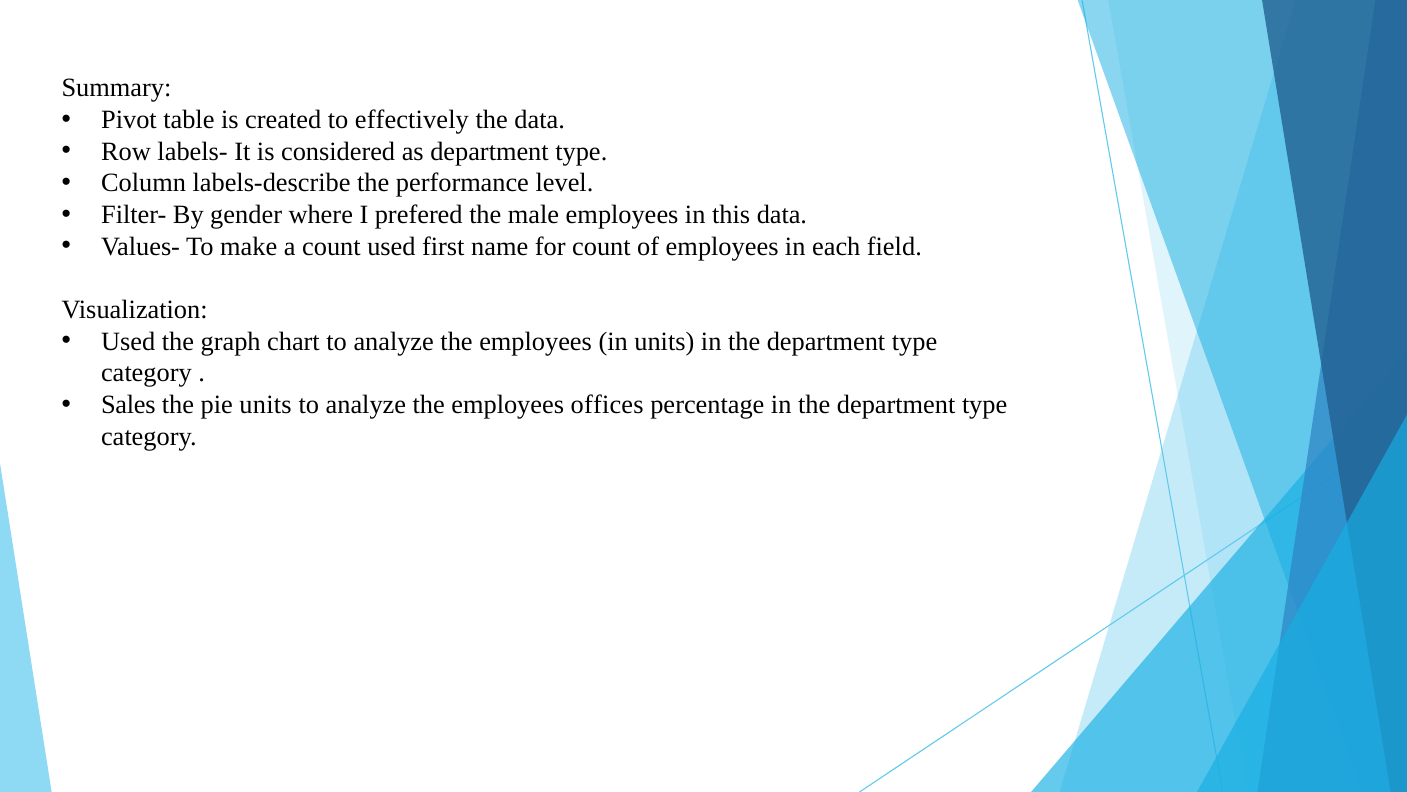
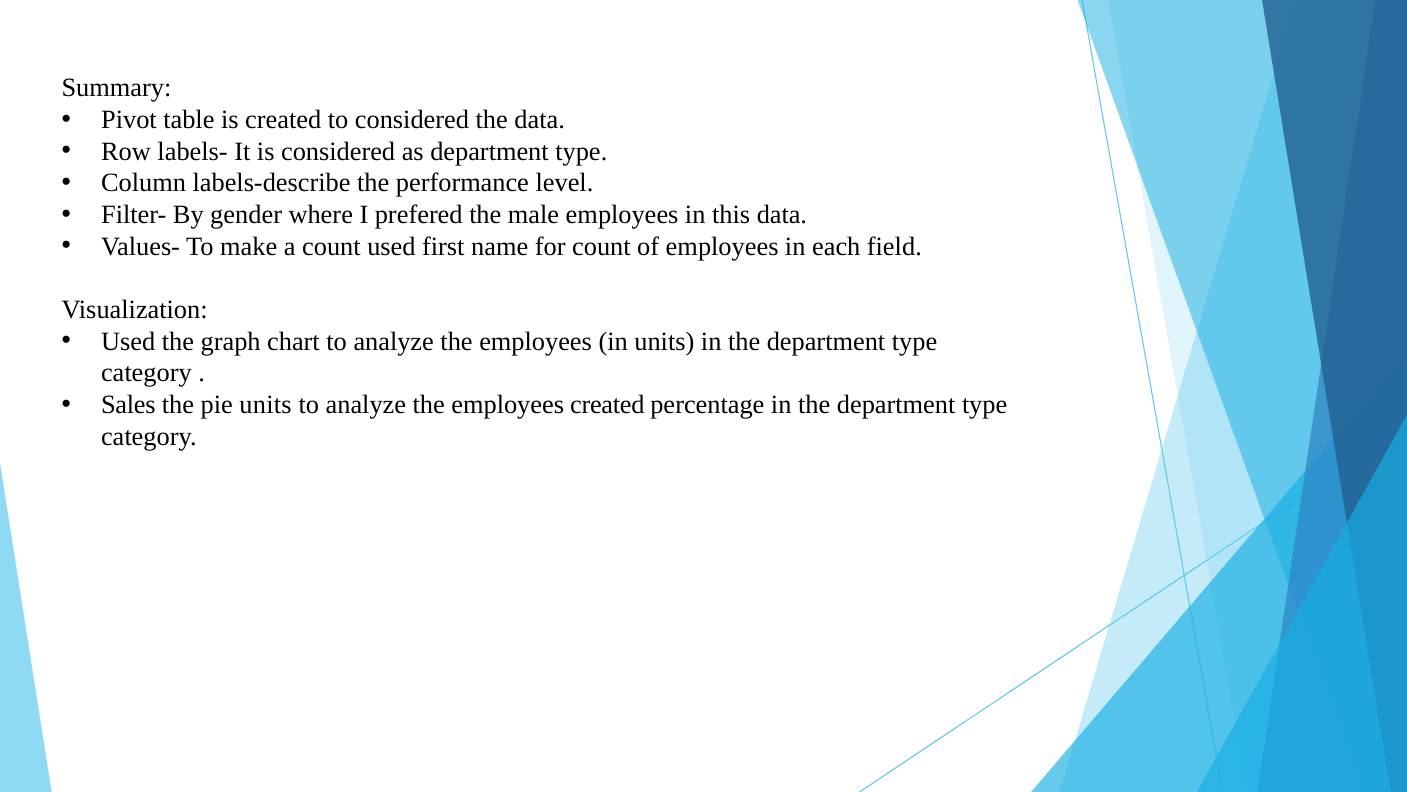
to effectively: effectively -> considered (412, 120)
employees offices: offices -> created (607, 405)
